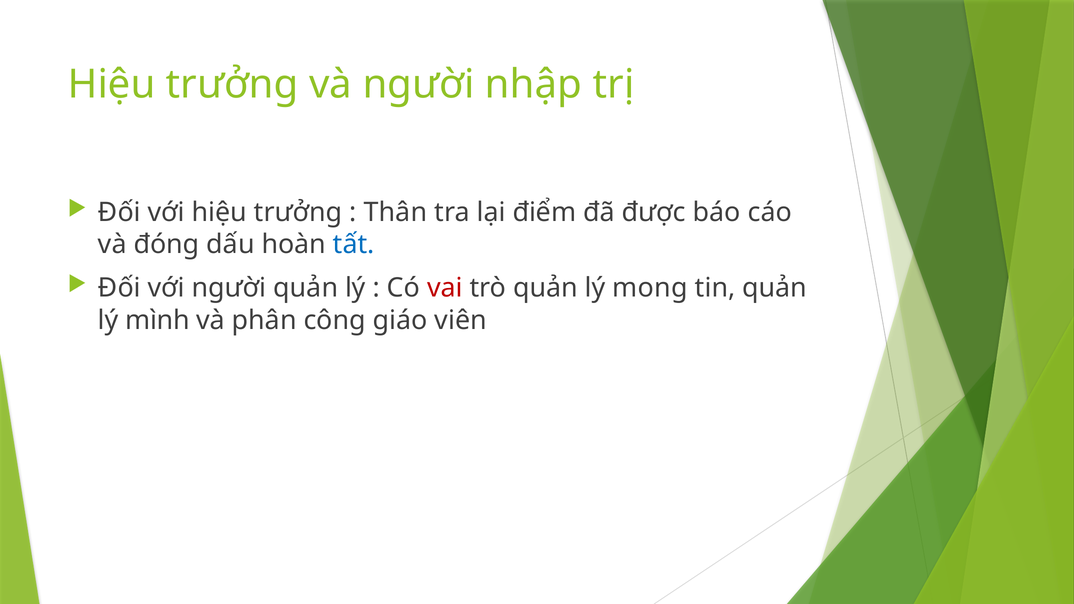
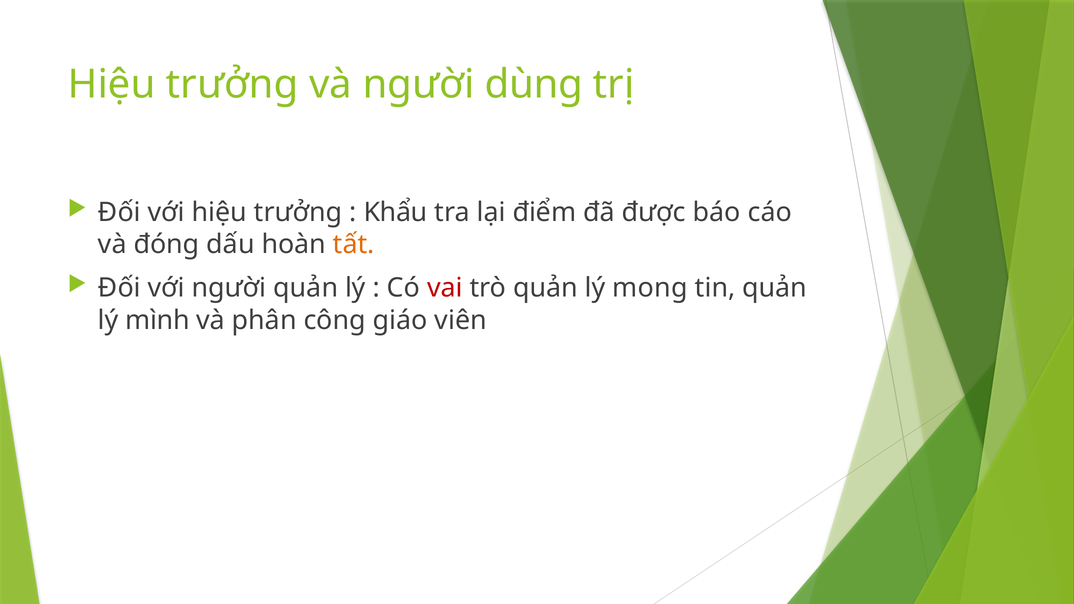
nhập: nhập -> dùng (534, 85)
Thân: Thân -> Khẩu (396, 212)
tất colour: blue -> orange (354, 245)
